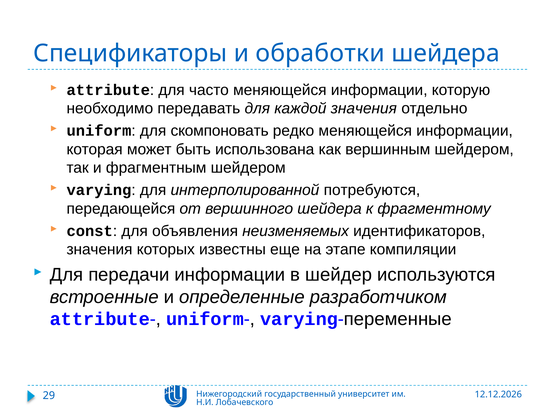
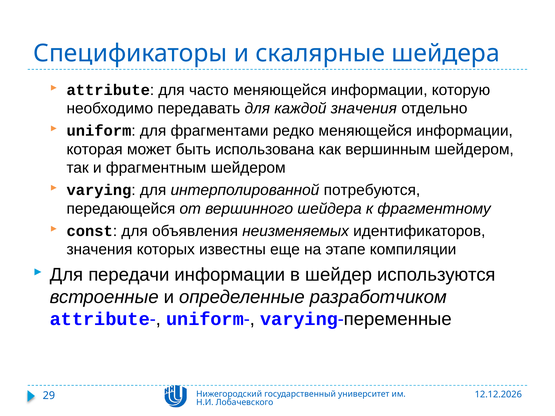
обработки: обработки -> скалярные (320, 53)
скомпоновать: скомпоновать -> фрагментами (220, 131)
